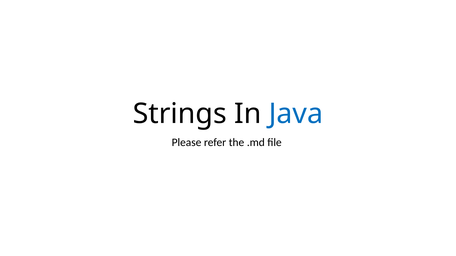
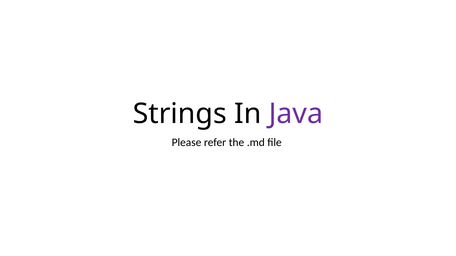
Java colour: blue -> purple (296, 114)
